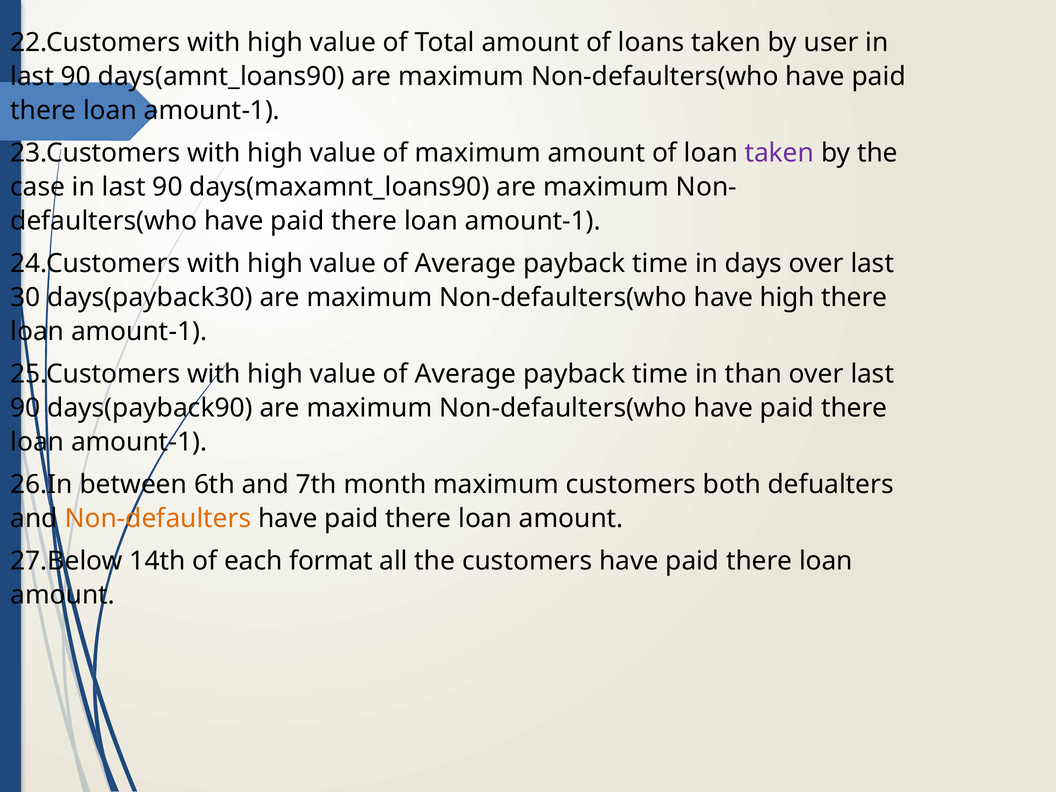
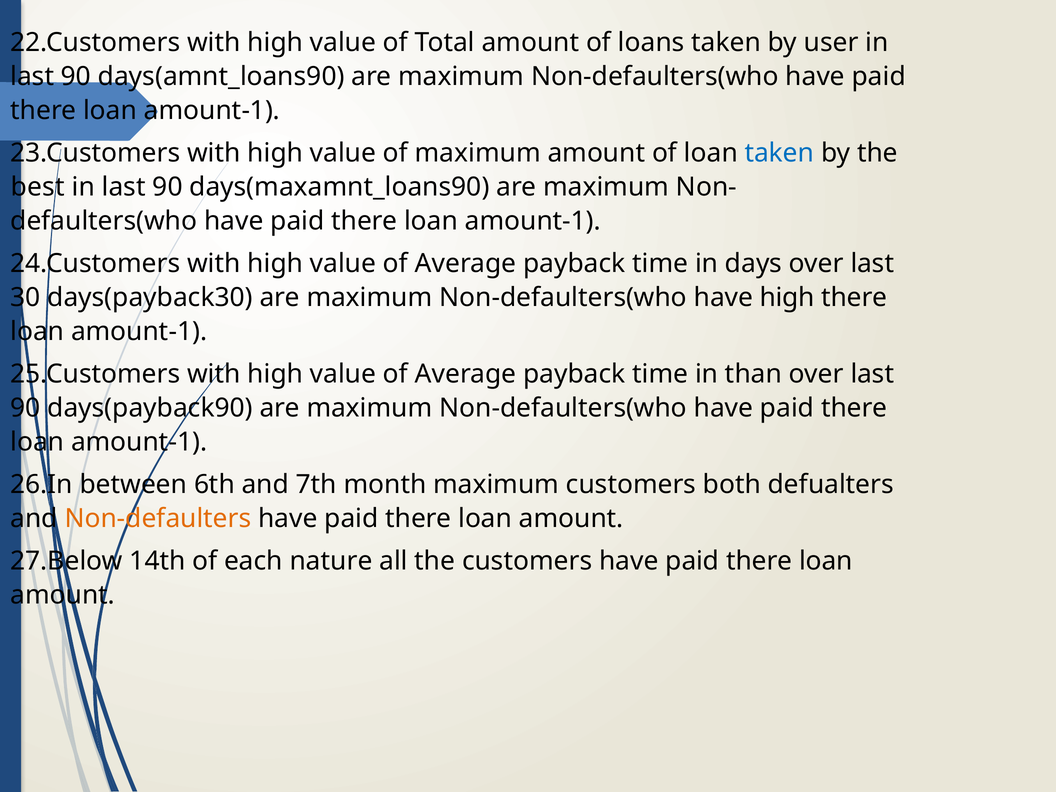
taken colour: purple -> blue (779, 153)
case: case -> best (38, 187)
format: format -> nature (331, 561)
